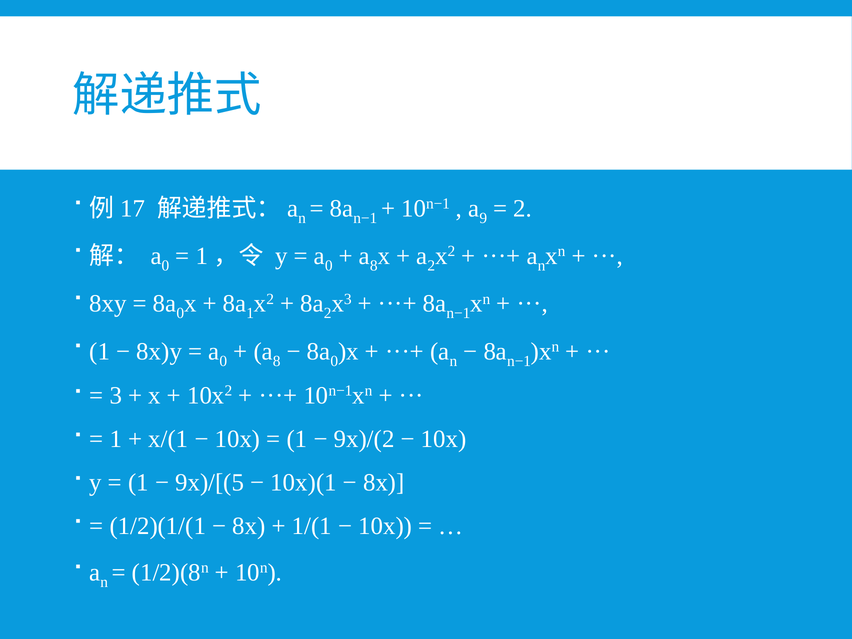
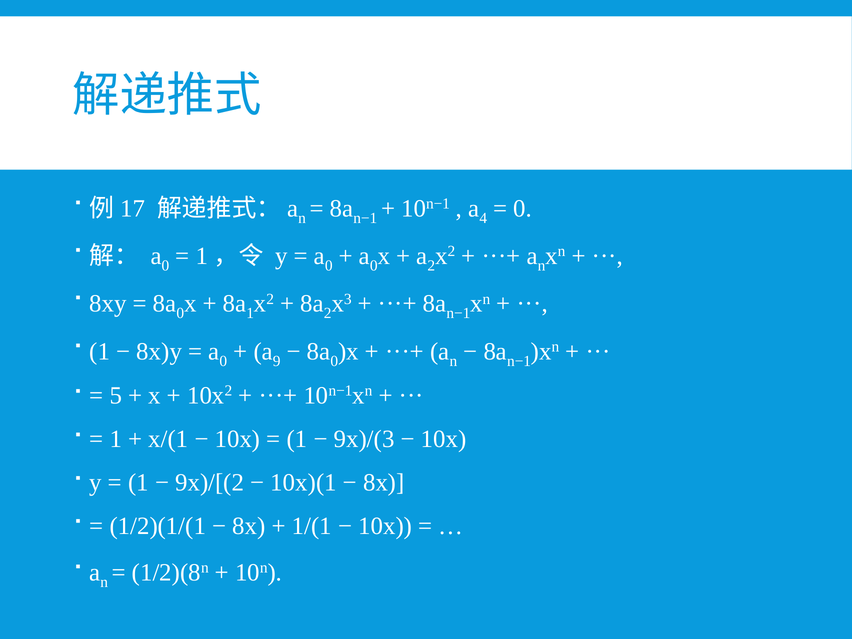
9: 9 -> 4 (483, 218)
2: 2 -> 0 (523, 208)
8: 8 -> 0 (374, 266)
8: 8 -> 9 (277, 361)
3: 3 -> 5 (116, 396)
9x)/(2: 9x)/(2 -> 9x)/(3 (364, 439)
9x)/[(5: 9x)/[(5 -> 9x)/[(2 (210, 482)
